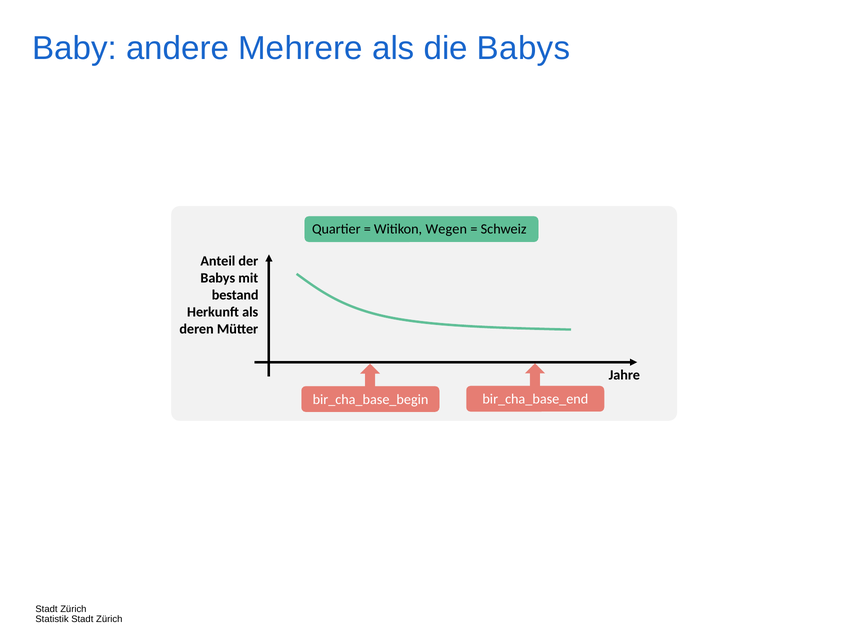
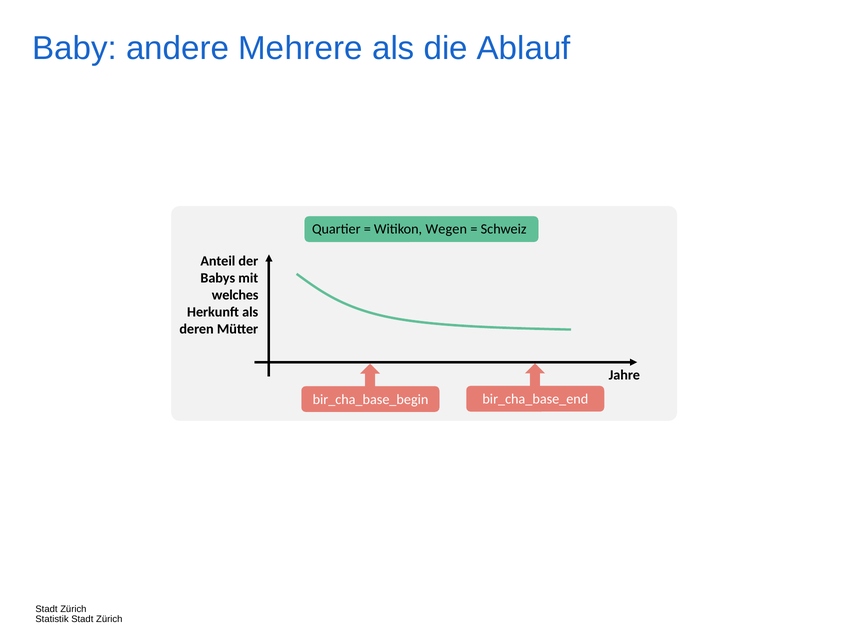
die Babys: Babys -> Ablauf (524, 48)
bestand: bestand -> welches (235, 295)
